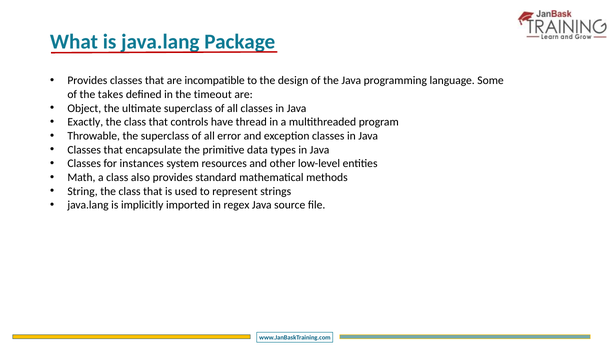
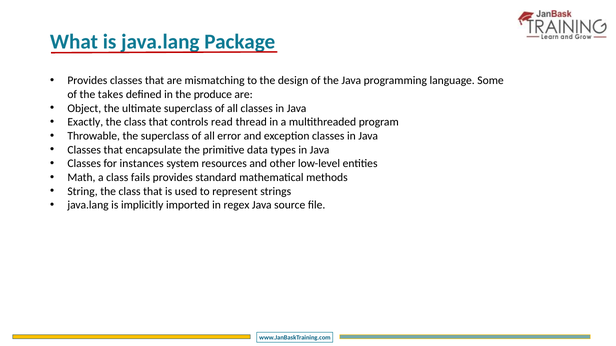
incompatible: incompatible -> mismatching (215, 81)
timeout: timeout -> produce (213, 95)
have: have -> read (222, 122)
also: also -> fails (140, 178)
